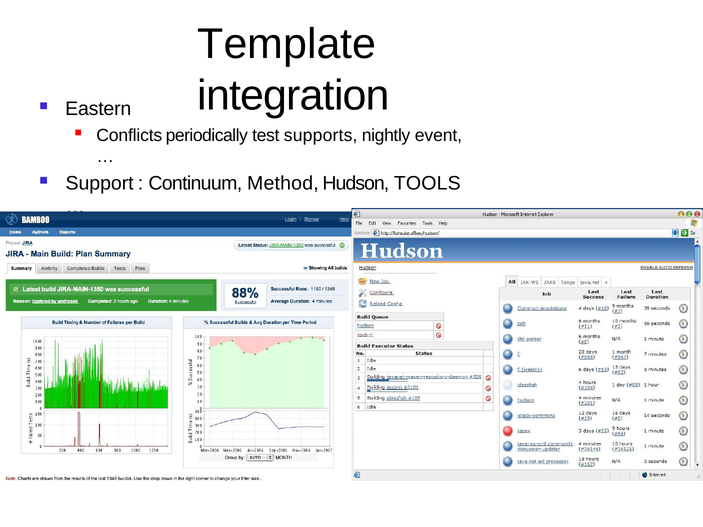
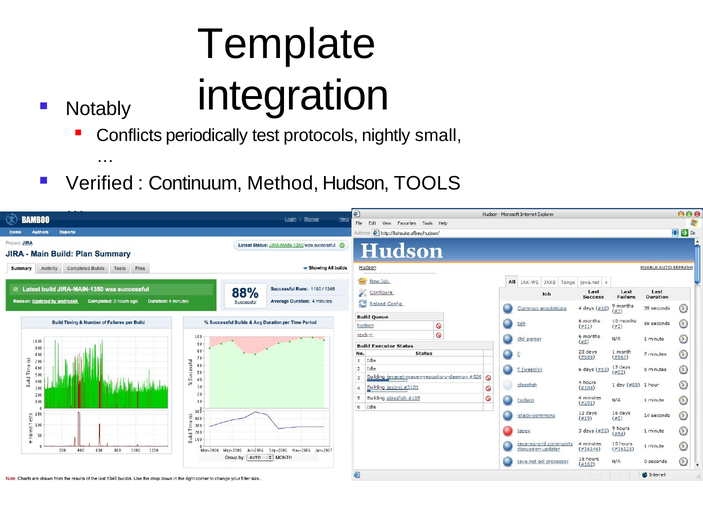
Eastern: Eastern -> Notably (98, 109)
supports: supports -> protocols (321, 135)
event: event -> small (438, 135)
Support: Support -> Verified (99, 184)
